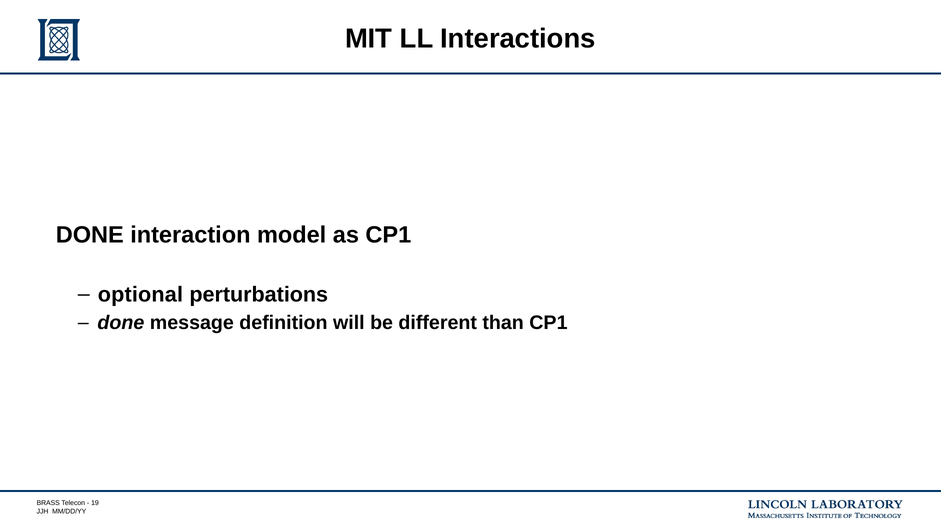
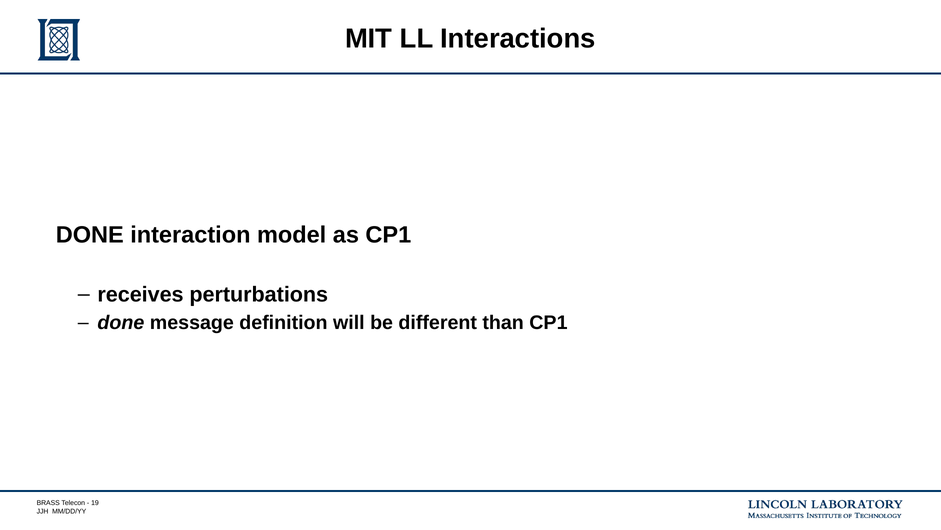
optional: optional -> receives (141, 294)
